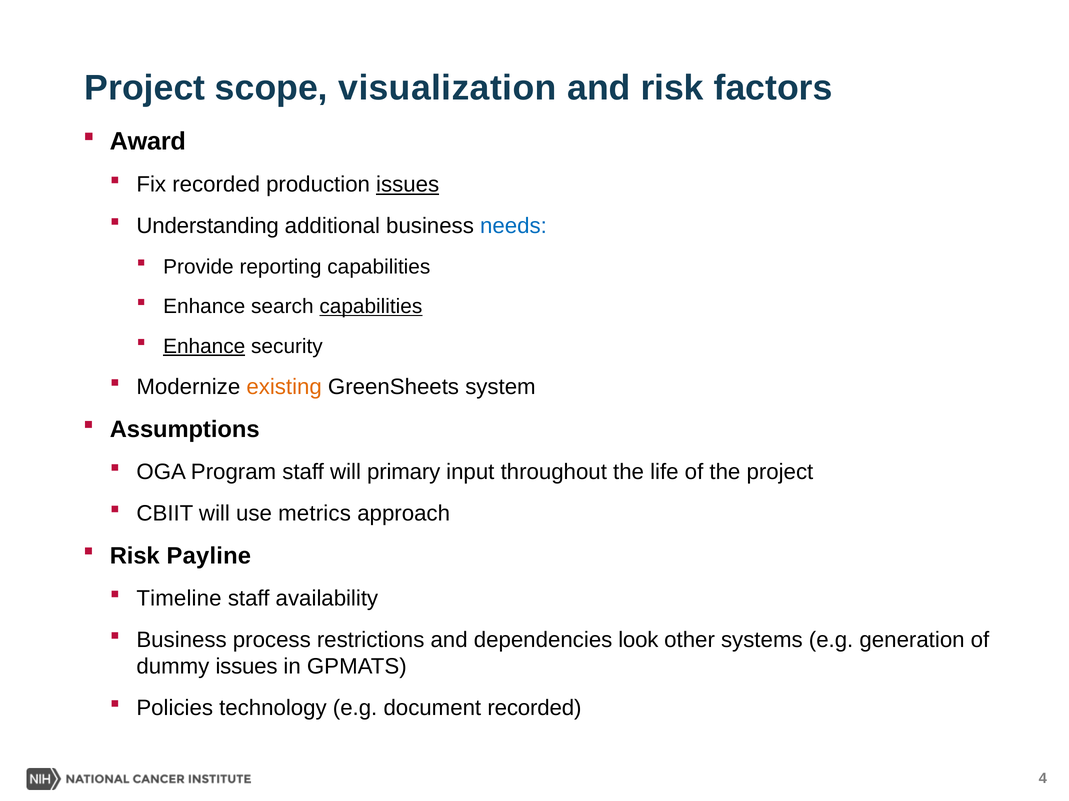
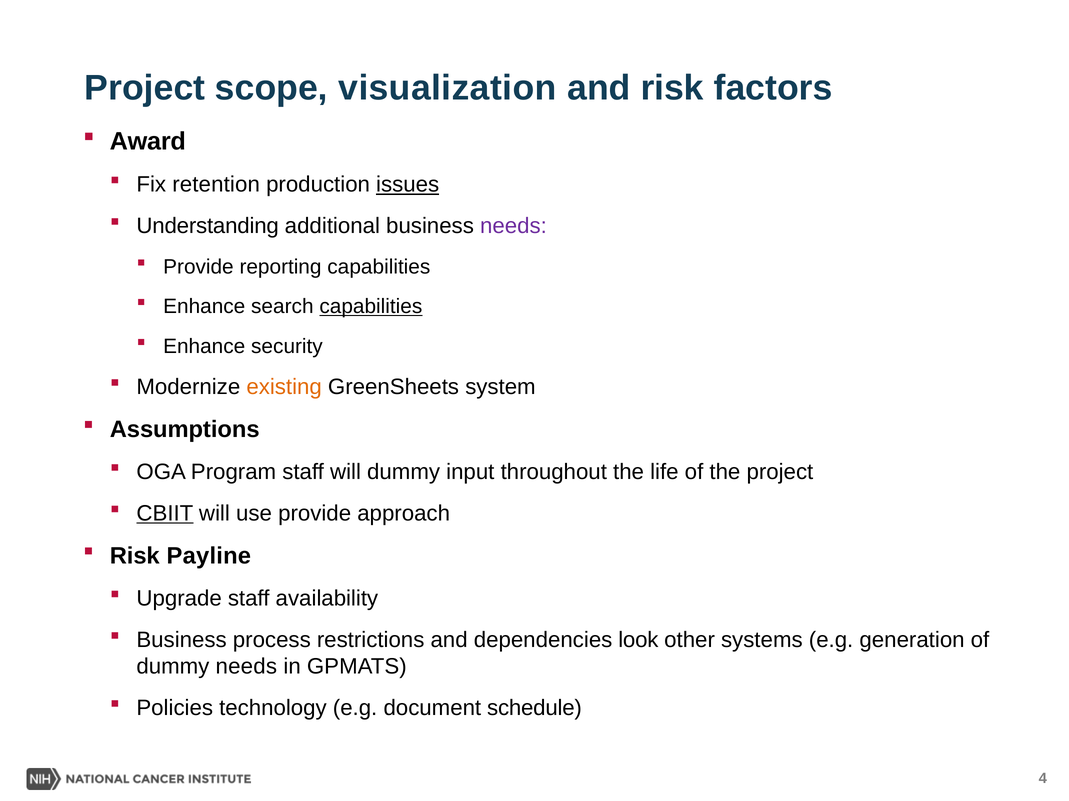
Fix recorded: recorded -> retention (216, 185)
needs colour: blue -> purple (513, 226)
Enhance underline: present -> none (204, 347)
will primary: primary -> dummy (404, 472)
CBIIT underline: none -> present (165, 514)
use metrics: metrics -> provide (315, 514)
Timeline: Timeline -> Upgrade (179, 599)
dummy issues: issues -> needs (246, 667)
document recorded: recorded -> schedule (534, 709)
